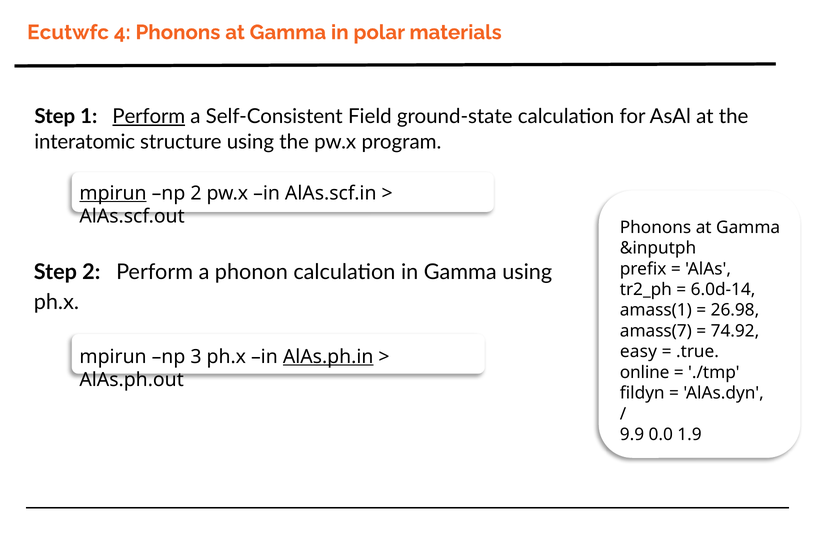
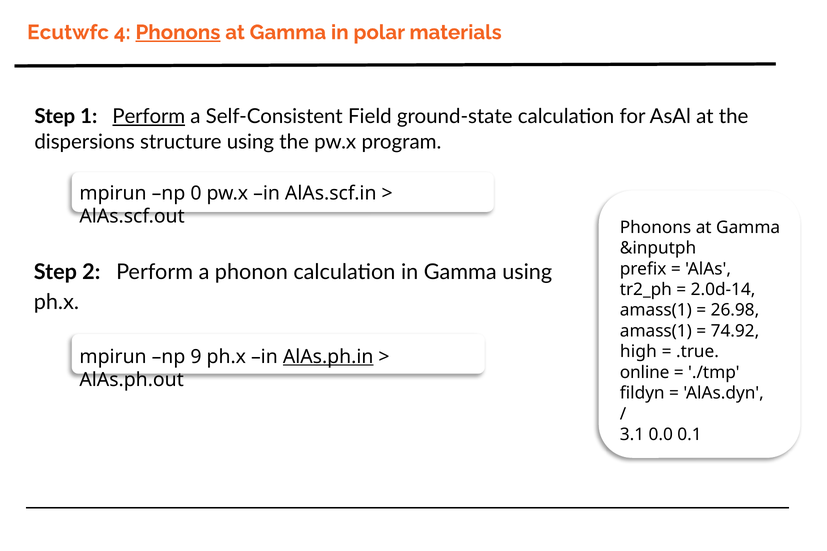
Phonons underline: none -> present (178, 32)
interatomic: interatomic -> dispersions (85, 142)
mpirun underline: present -> none (113, 193)
np 2: 2 -> 0 (196, 193)
6.0d-14: 6.0d-14 -> 2.0d-14 (723, 290)
amass(7: amass(7 -> amass(1 (656, 331)
easy: easy -> high (638, 352)
3: 3 -> 9 (196, 357)
9.9: 9.9 -> 3.1 (632, 435)
1.9: 1.9 -> 0.1 (690, 435)
